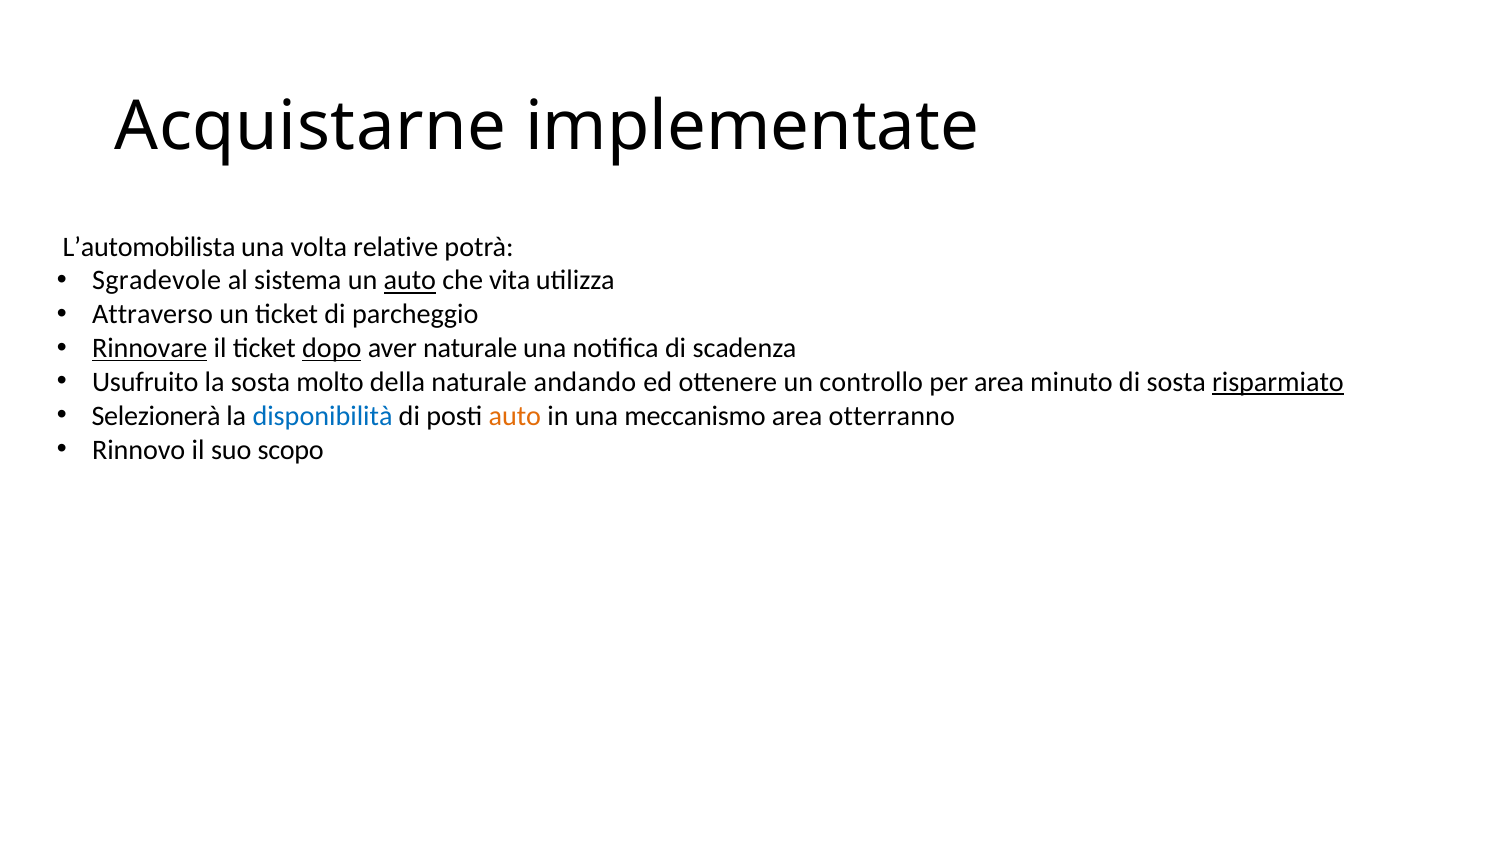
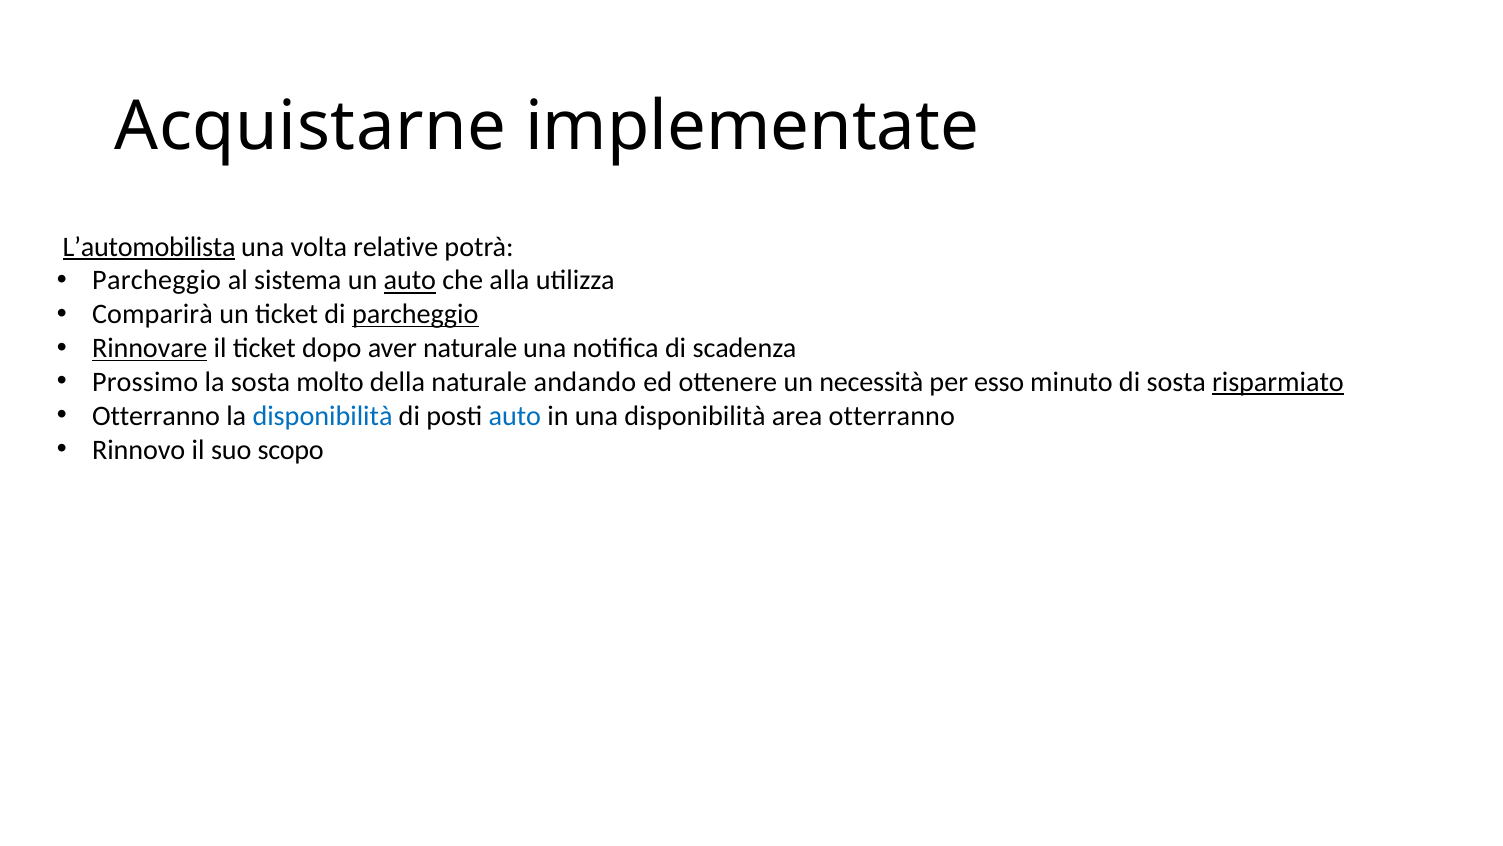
L’automobilista underline: none -> present (149, 247)
Sgradevole: Sgradevole -> Parcheggio (157, 280)
vita: vita -> alla (509, 280)
Attraverso: Attraverso -> Comparirà (152, 314)
parcheggio underline: none -> present (415, 314)
dopo underline: present -> none (332, 348)
Usufruito: Usufruito -> Prossimo (145, 382)
controllo: controllo -> necessità (871, 382)
per area: area -> esso (999, 382)
Selezionerà: Selezionerà -> Otterranno (156, 416)
auto colour: orange -> blue (515, 416)
una meccanismo: meccanismo -> disponibilità (695, 416)
